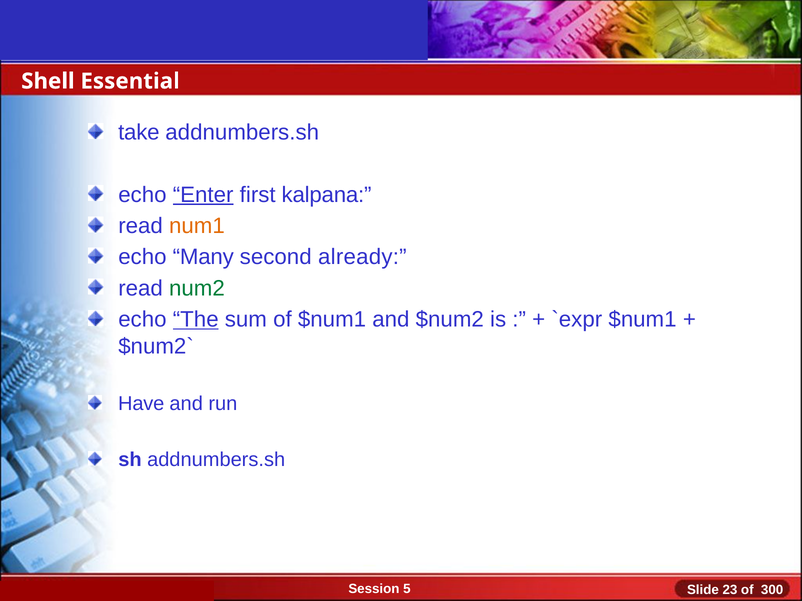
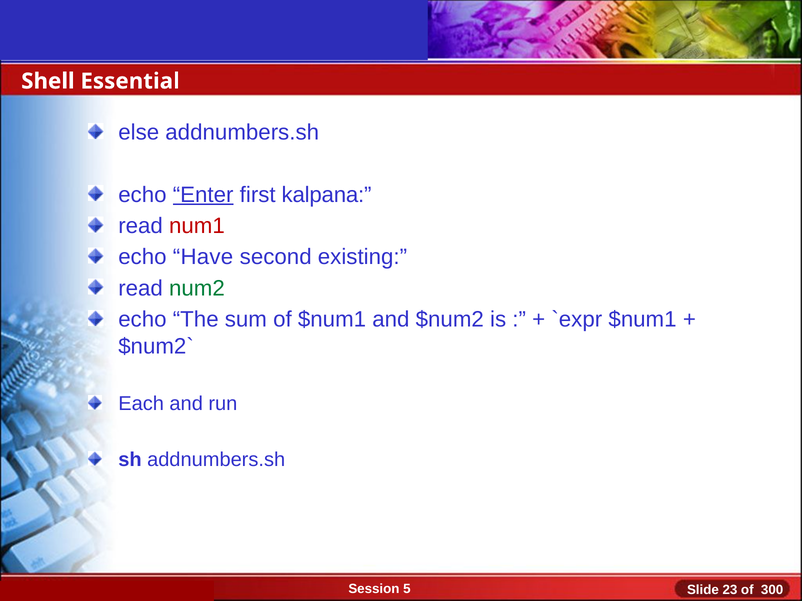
take: take -> else (139, 133)
num1 colour: orange -> red (197, 226)
Many: Many -> Have (203, 257)
already: already -> existing (362, 257)
The underline: present -> none (196, 320)
Have: Have -> Each (141, 404)
